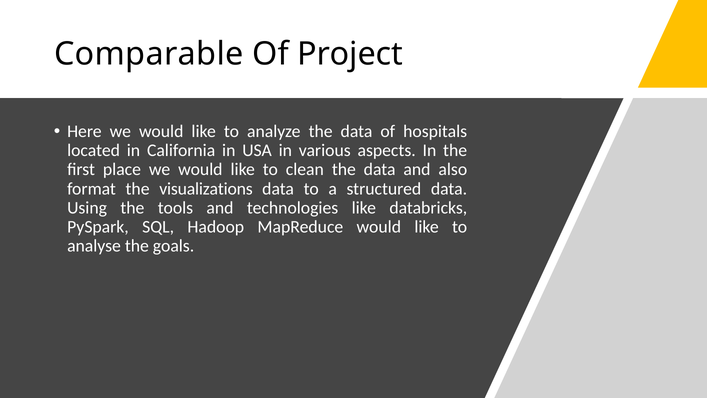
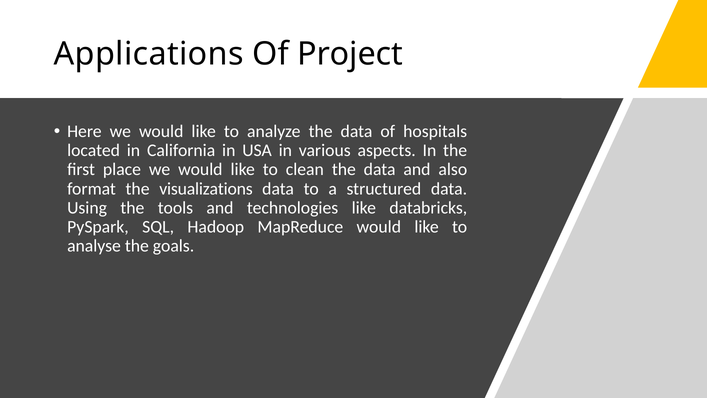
Comparable: Comparable -> Applications (149, 54)
